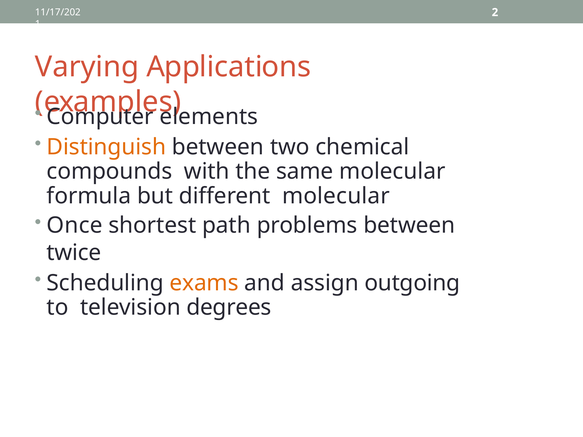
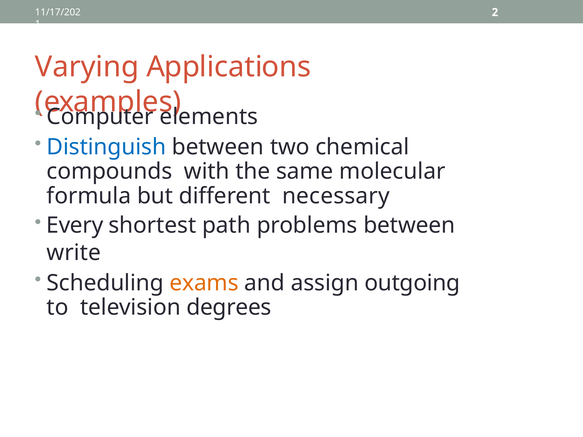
Distinguish colour: orange -> blue (106, 147)
different molecular: molecular -> necessary (336, 196)
Once: Once -> Every (75, 226)
twice: twice -> write (74, 253)
